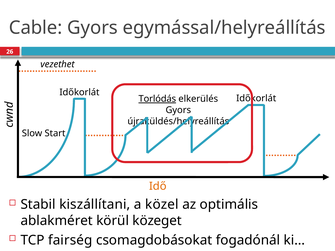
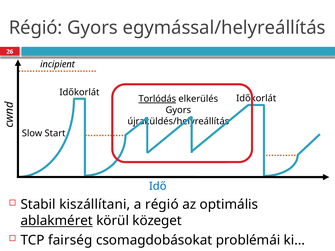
Cable: Cable -> Régió (36, 28)
vezethet: vezethet -> incipient (58, 64)
Idő colour: orange -> blue (158, 186)
a közel: közel -> régió (162, 205)
ablakméret underline: none -> present (57, 221)
fogadónál: fogadónál -> problémái (248, 240)
